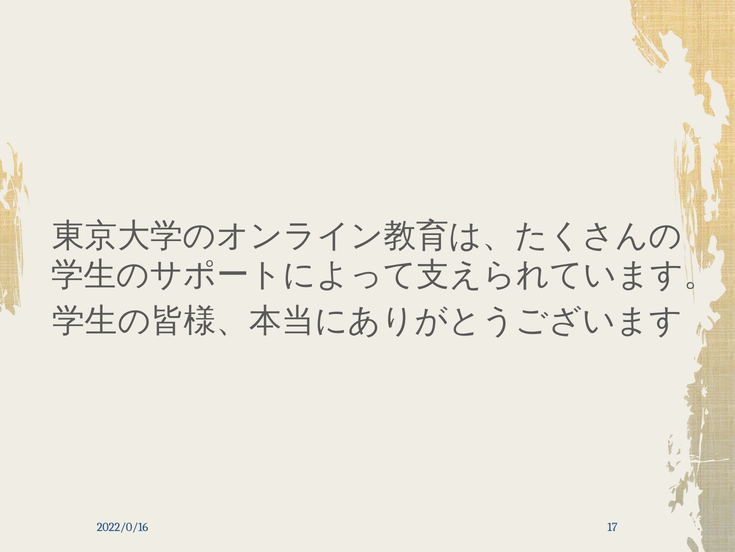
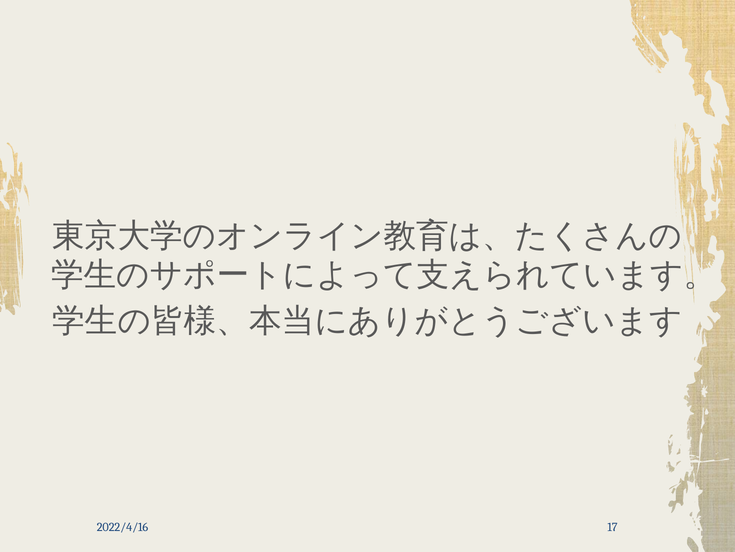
2022/0/16: 2022/0/16 -> 2022/4/16 (122, 526)
